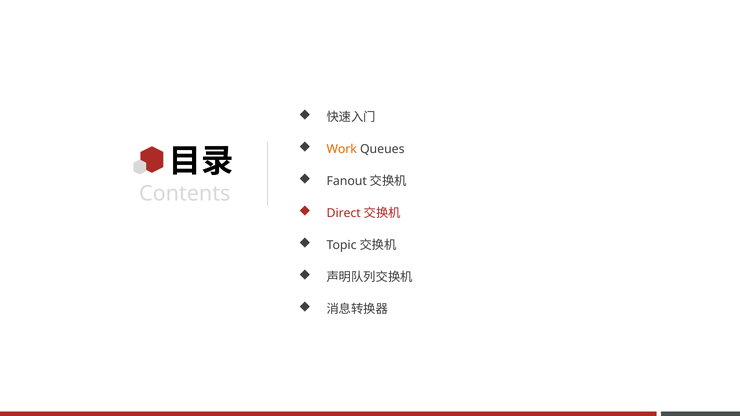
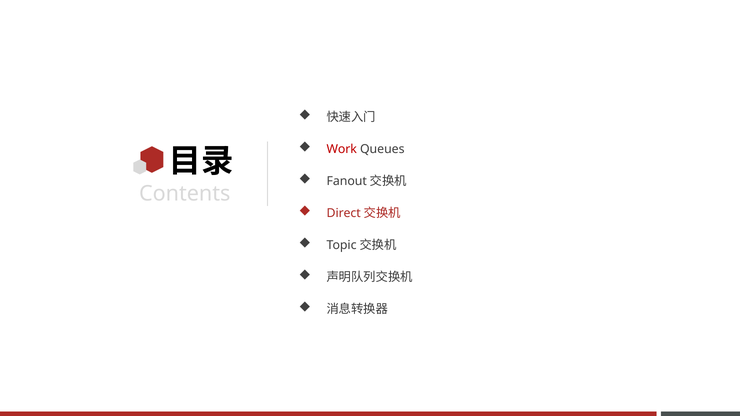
Work colour: orange -> red (342, 149)
